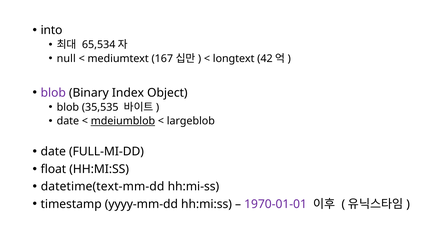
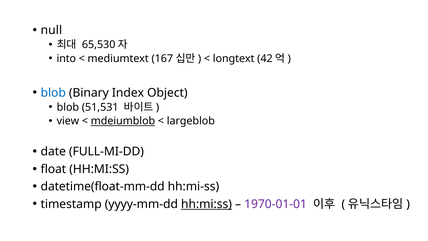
into: into -> null (51, 30)
65,534: 65,534 -> 65,530 (99, 45)
null: null -> into (66, 58)
blob colour: purple -> blue (53, 93)
35,535: 35,535 -> 51,531 (100, 107)
date: date -> view (68, 121)
datetime(text-mm-dd: datetime(text-mm-dd -> datetime(float-mm-dd (103, 186)
hh:mi:ss underline: none -> present (206, 204)
